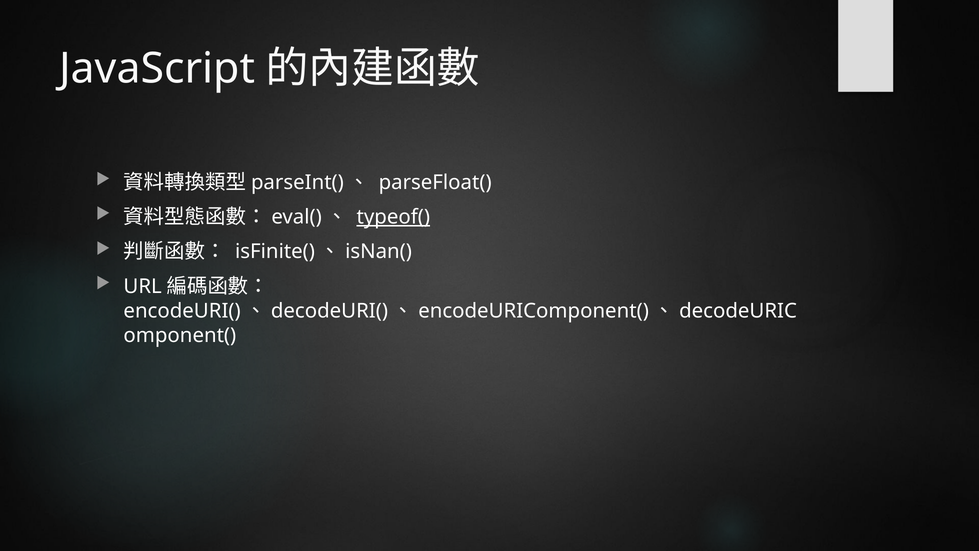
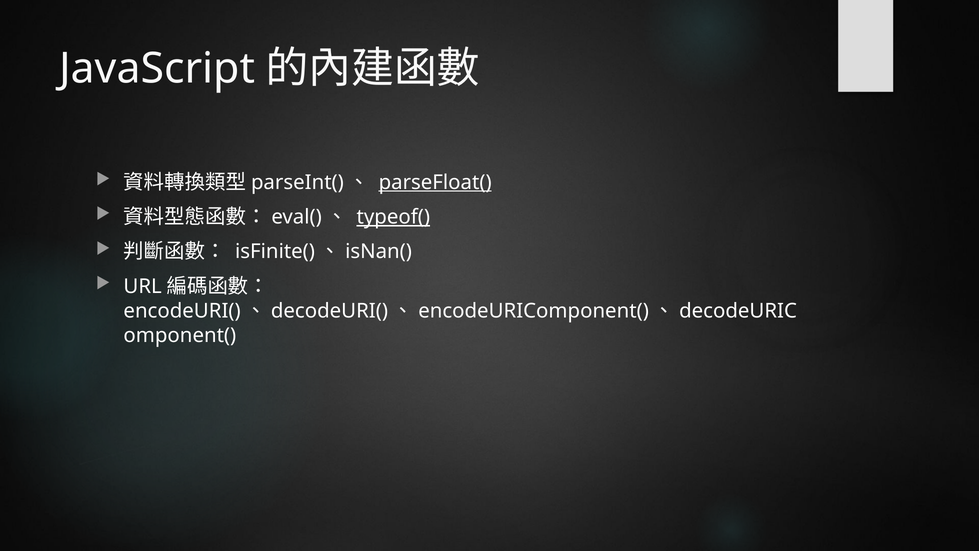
parseFloat( underline: none -> present (435, 182)
